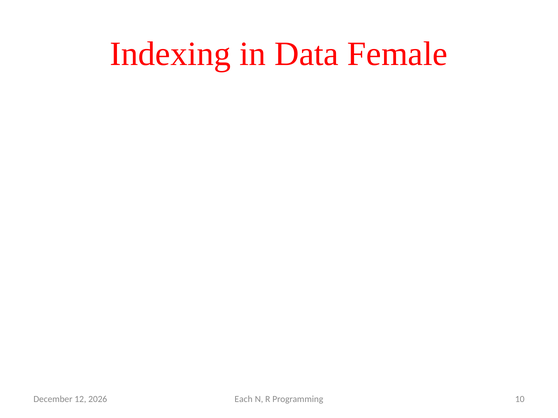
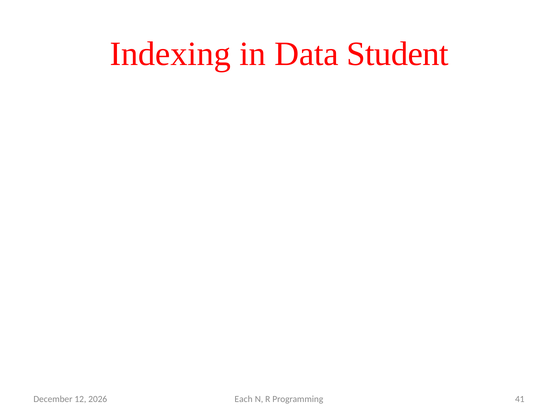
Female: Female -> Student (398, 54)
10: 10 -> 41 (520, 400)
